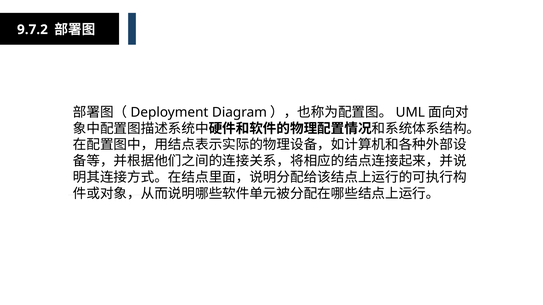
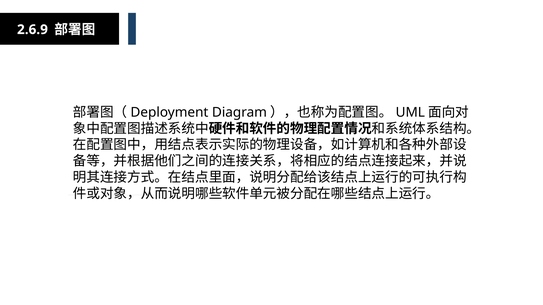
9.7.2: 9.7.2 -> 2.6.9 (32, 30)
